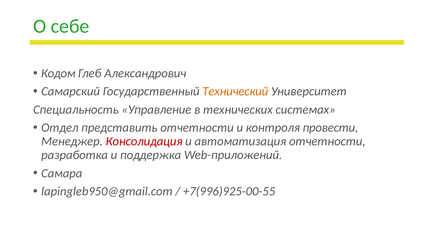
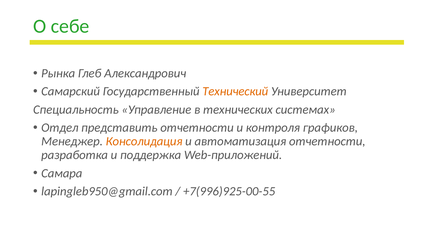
Кодом: Кодом -> Рынка (58, 73)
провести: провести -> графиков (330, 128)
Консолидация colour: red -> orange (144, 142)
